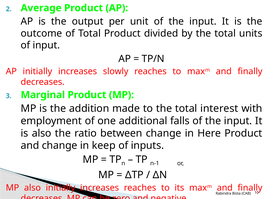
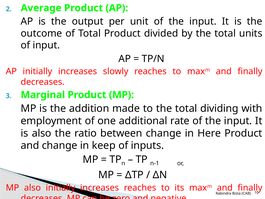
interest: interest -> dividing (219, 108)
falls: falls -> rate (180, 121)
